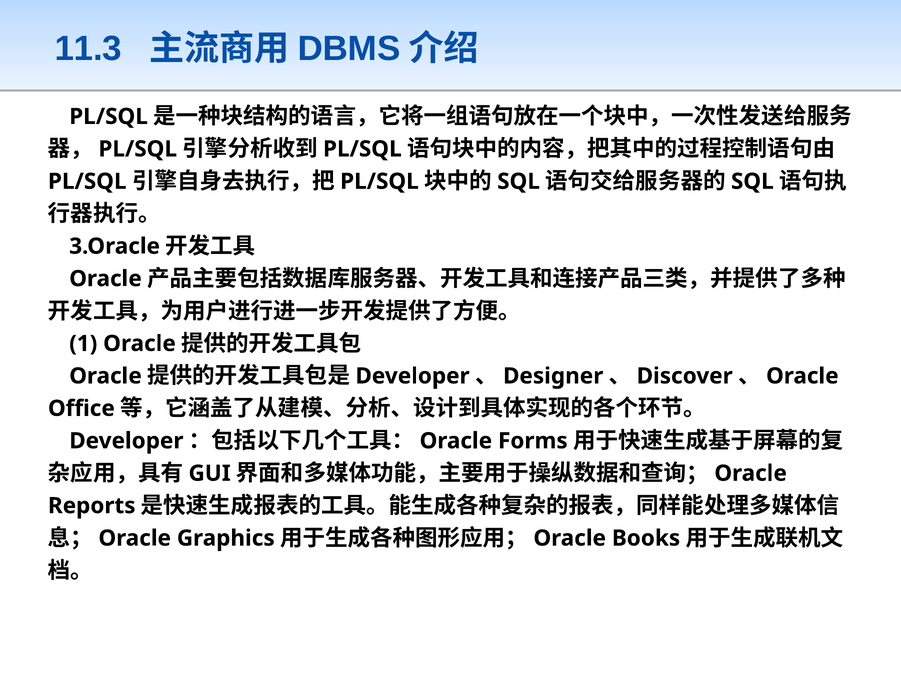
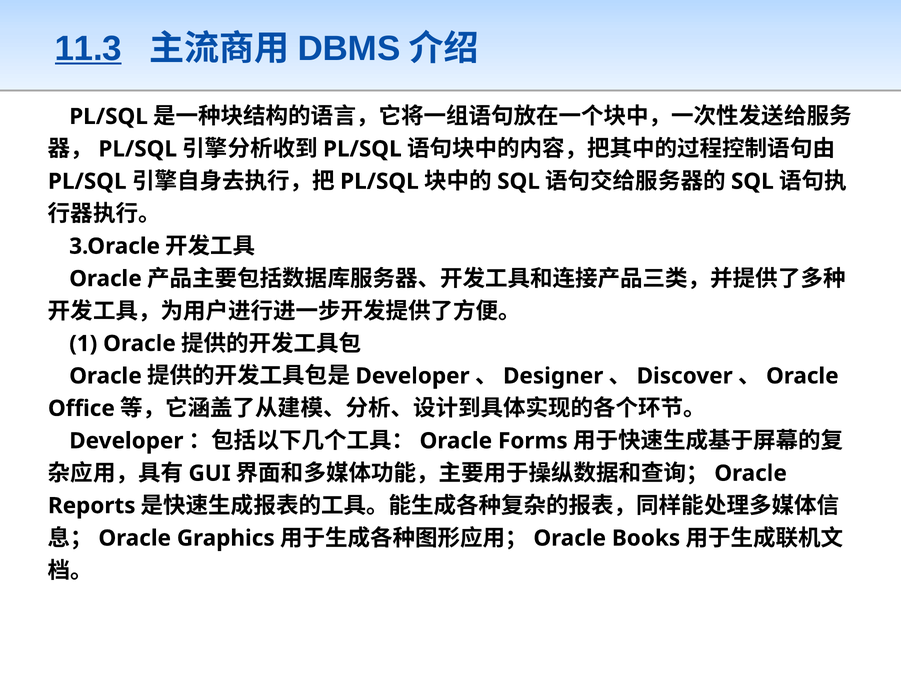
11.3 underline: none -> present (88, 48)
